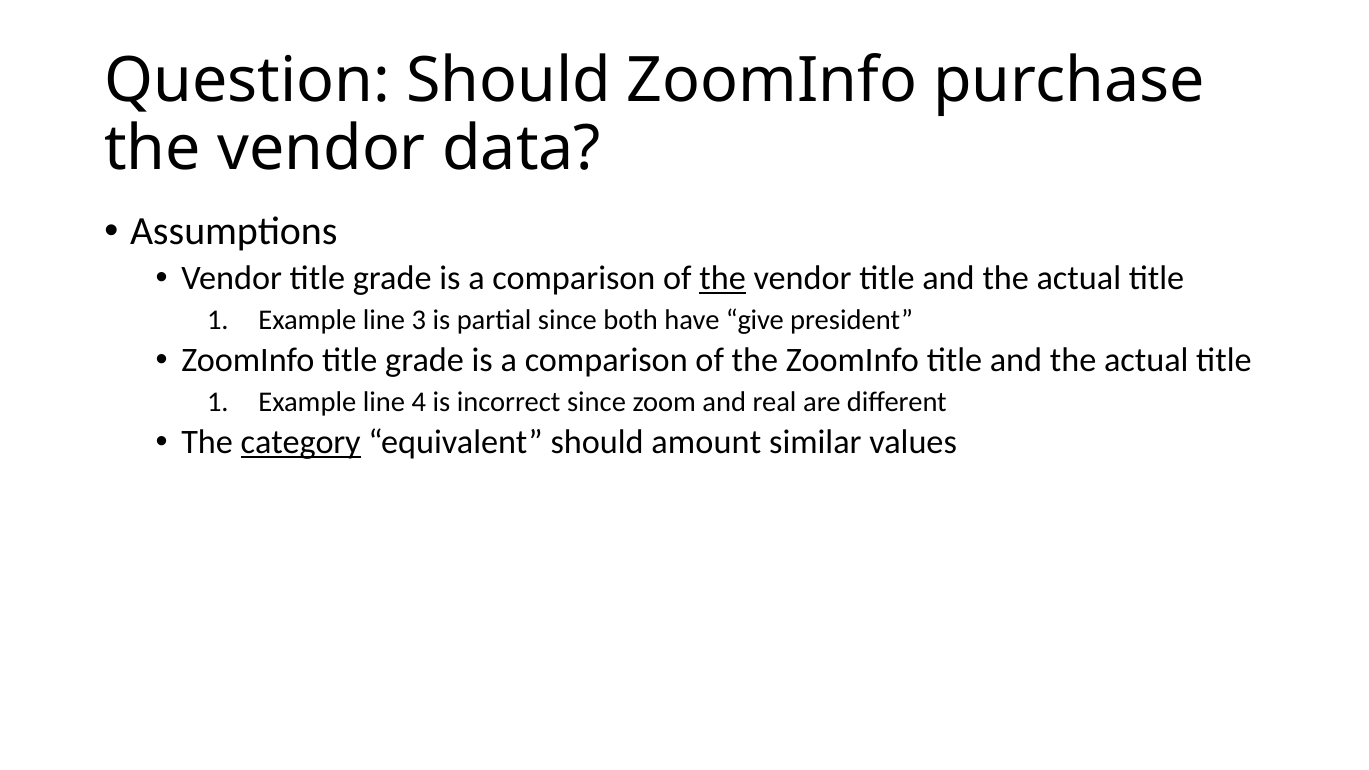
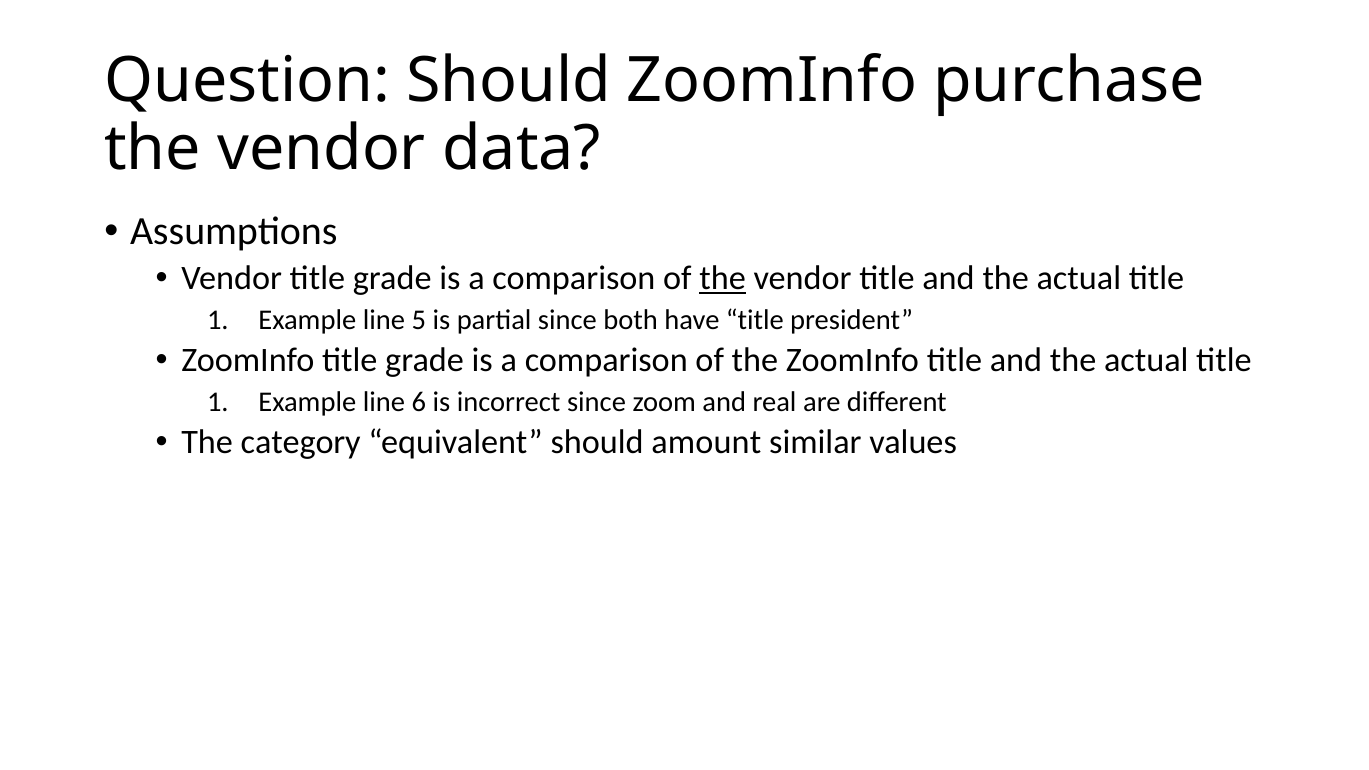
3: 3 -> 5 (419, 320)
have give: give -> title (755, 320)
4: 4 -> 6 (419, 402)
category underline: present -> none (301, 443)
